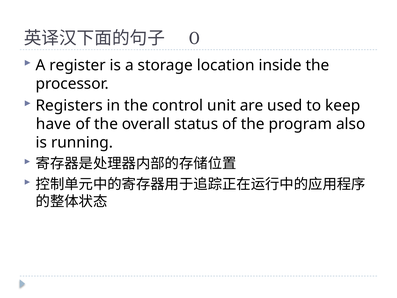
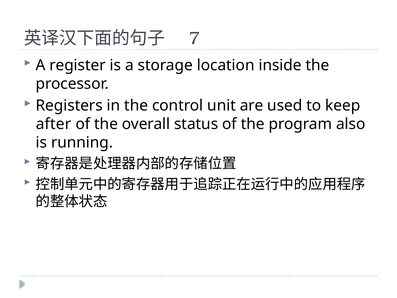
0: 0 -> 7 (194, 38)
have: have -> after (54, 124)
